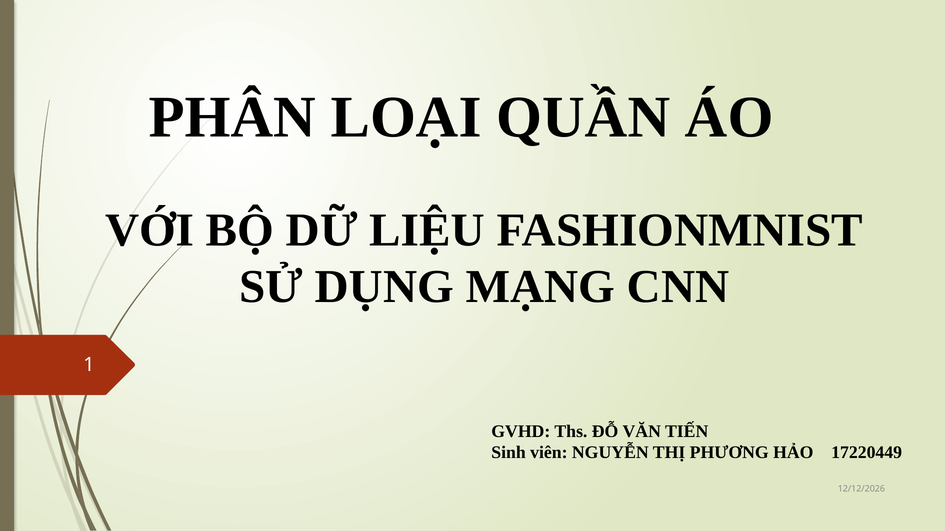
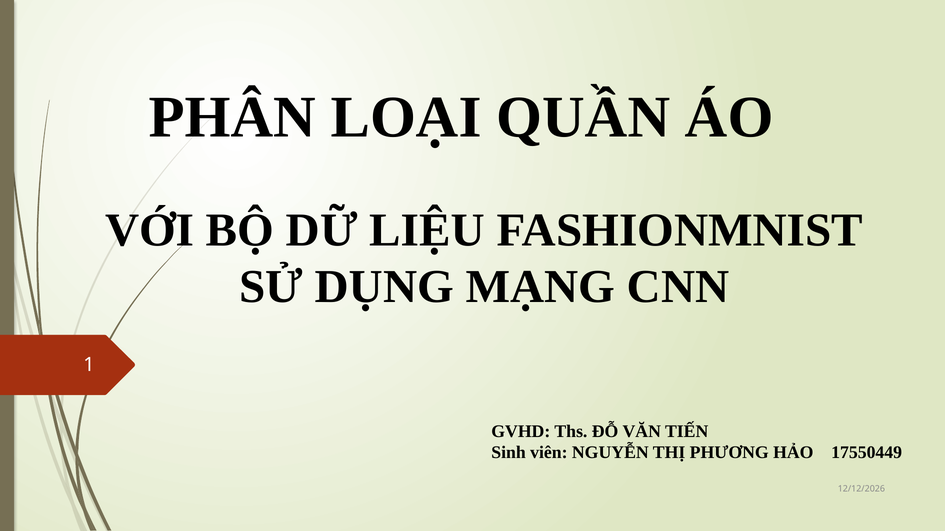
17220449: 17220449 -> 17550449 (867, 453)
